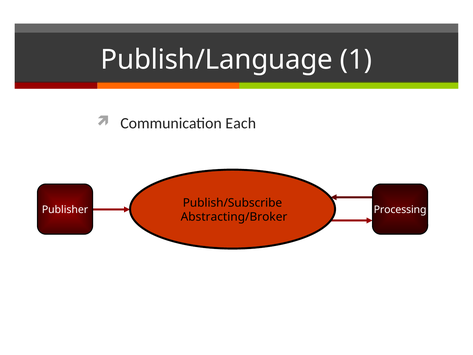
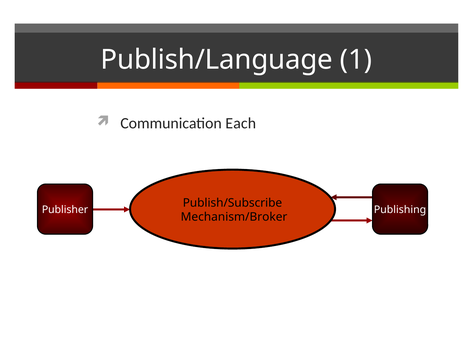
Processing: Processing -> Publishing (400, 210)
Abstracting/Broker: Abstracting/Broker -> Mechanism/Broker (234, 217)
